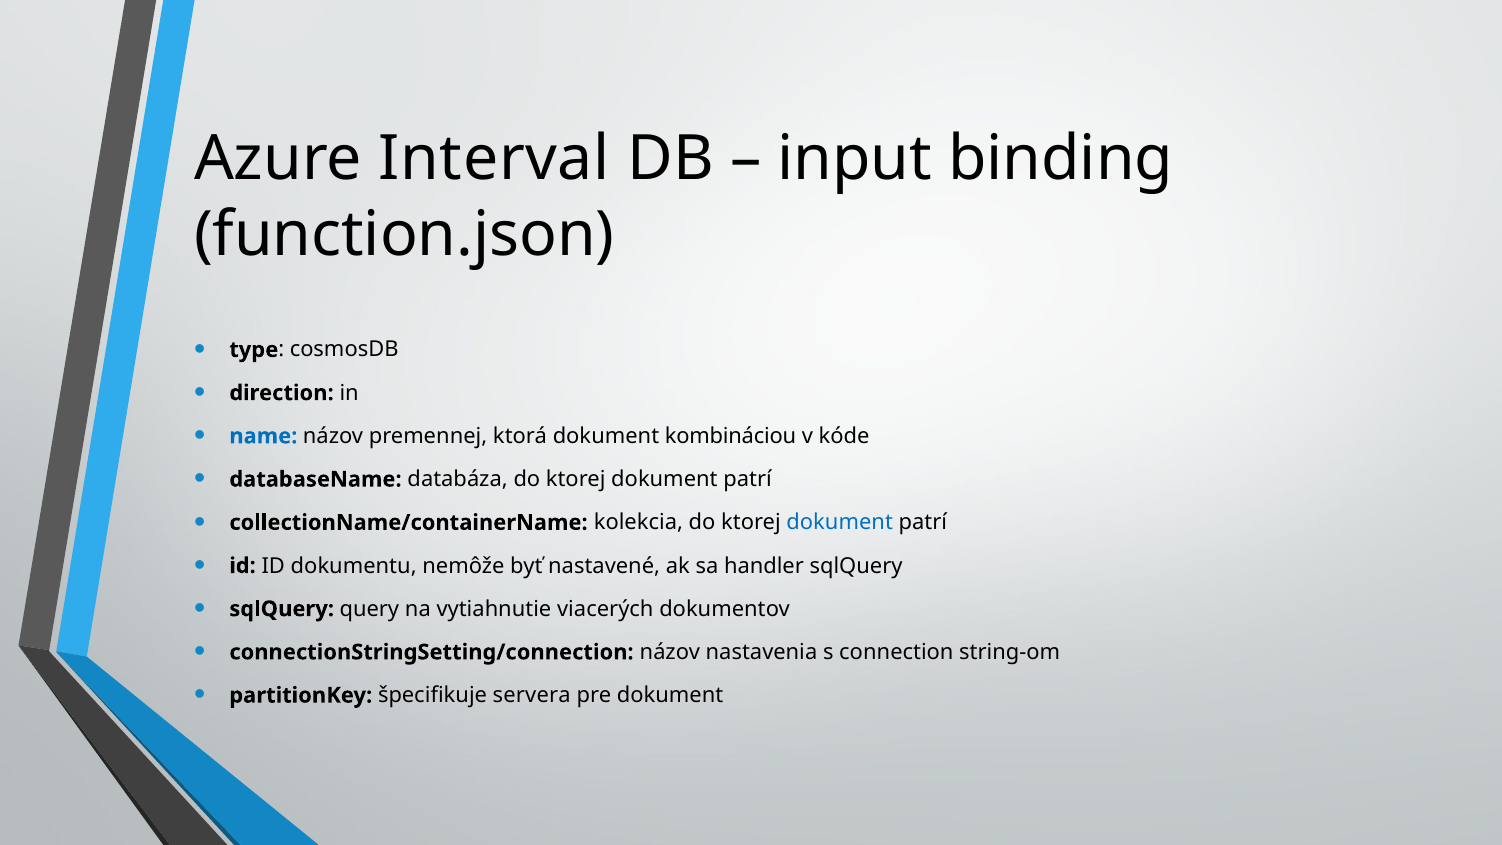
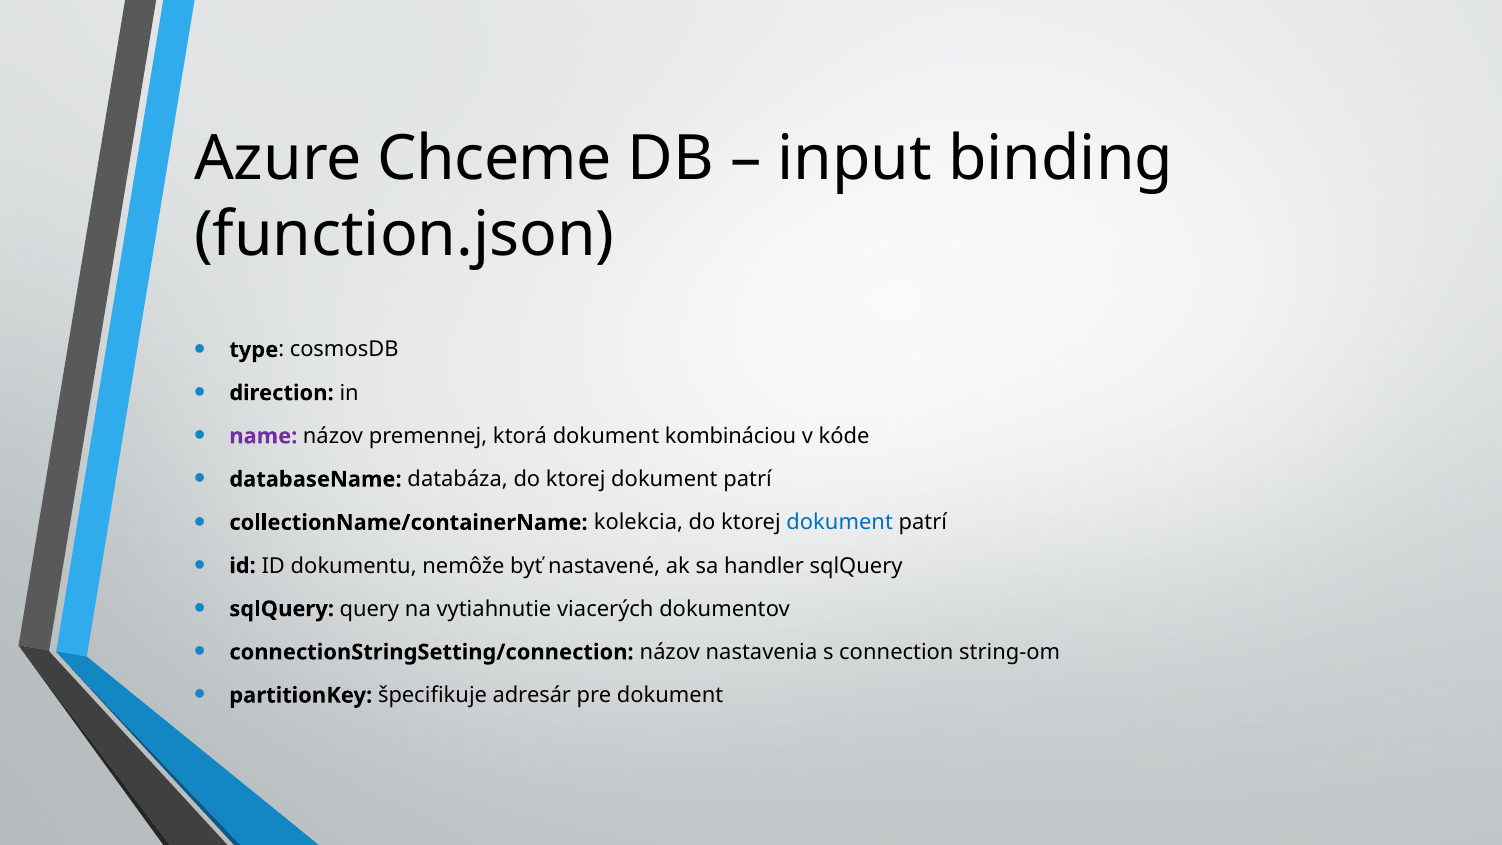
Interval: Interval -> Chceme (495, 159)
name colour: blue -> purple (263, 436)
servera: servera -> adresár (532, 695)
